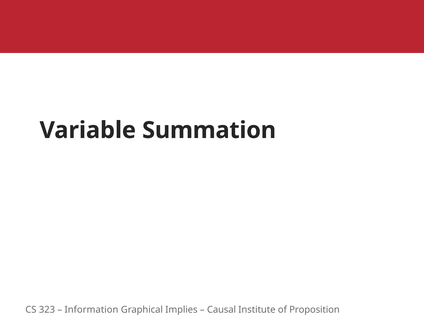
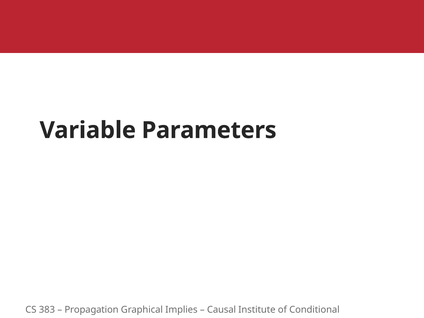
Summation: Summation -> Parameters (209, 130)
323: 323 -> 383 (47, 310)
Information: Information -> Propagation (92, 310)
Proposition: Proposition -> Conditional (314, 310)
